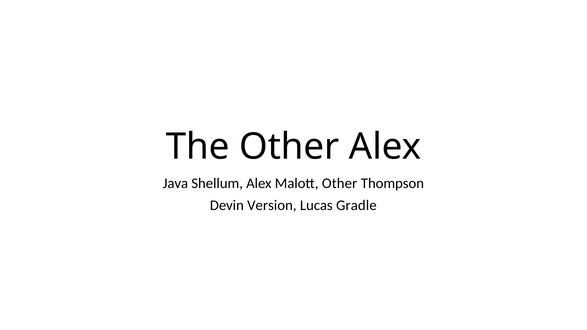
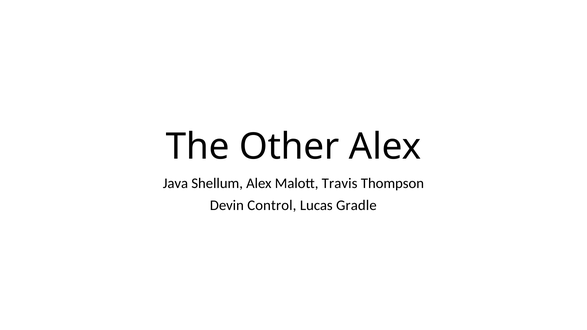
Malott Other: Other -> Travis (340, 183)
Version: Version -> Control (272, 205)
